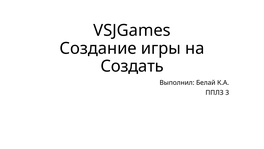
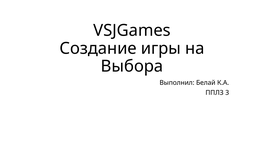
Создать: Создать -> Выбора (132, 66)
